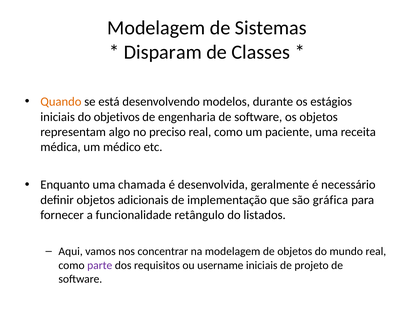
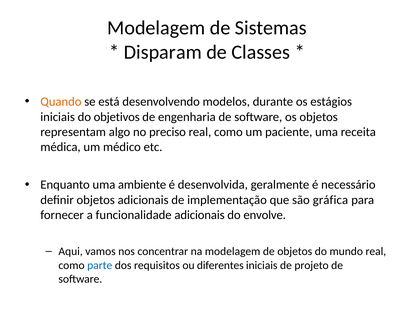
chamada: chamada -> ambiente (142, 185)
funcionalidade retângulo: retângulo -> adicionais (200, 215)
listados: listados -> envolve (265, 215)
parte colour: purple -> blue (100, 266)
username: username -> diferentes (220, 266)
